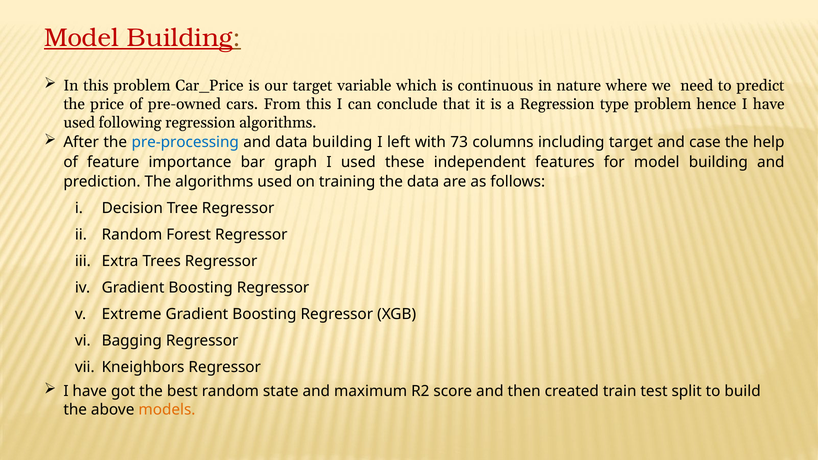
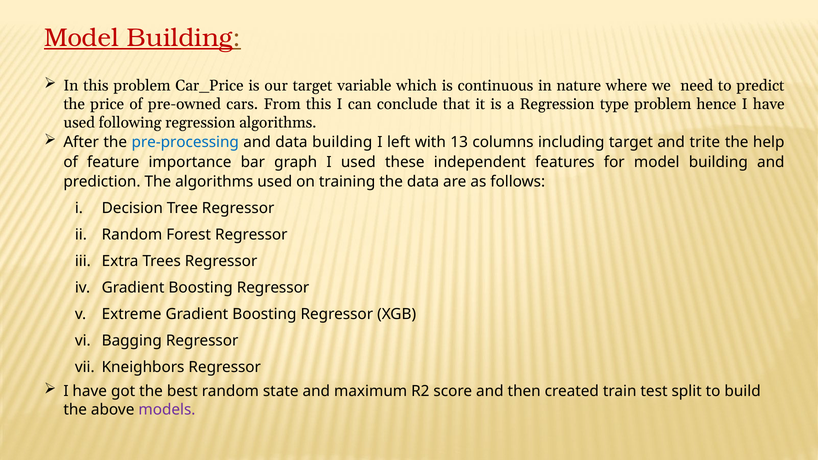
73: 73 -> 13 (459, 142)
case: case -> trite (705, 142)
models colour: orange -> purple (167, 410)
